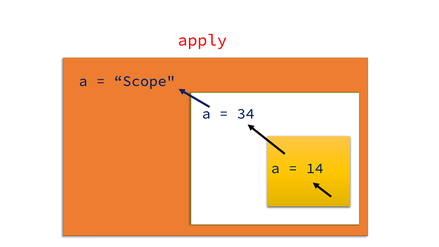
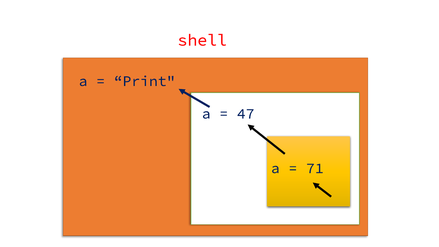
apply: apply -> shell (202, 40)
Scope: Scope -> Print (145, 81)
34: 34 -> 47 (246, 114)
14: 14 -> 71 (315, 168)
